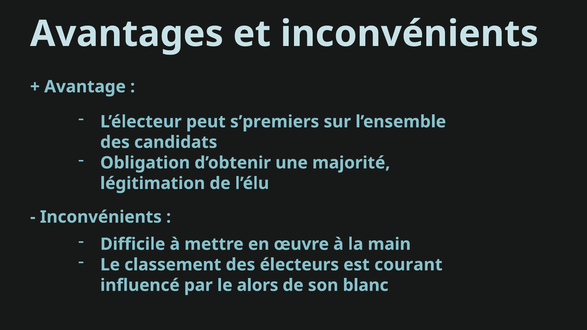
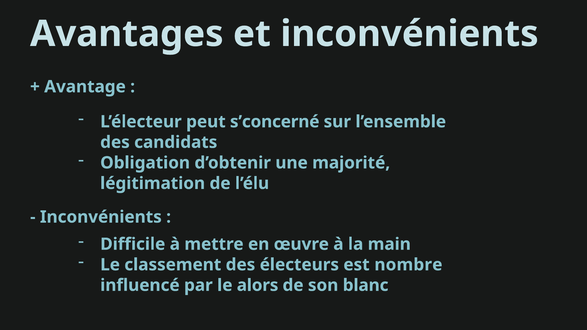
s’premiers: s’premiers -> s’concerné (275, 122)
courant: courant -> nombre (408, 265)
